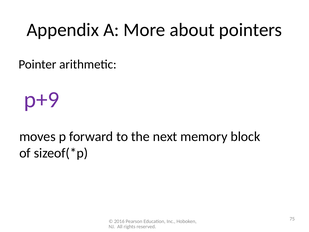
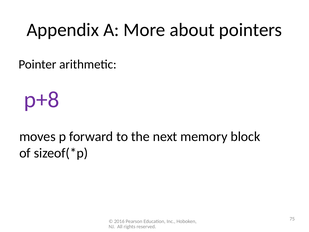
p+9: p+9 -> p+8 (42, 100)
